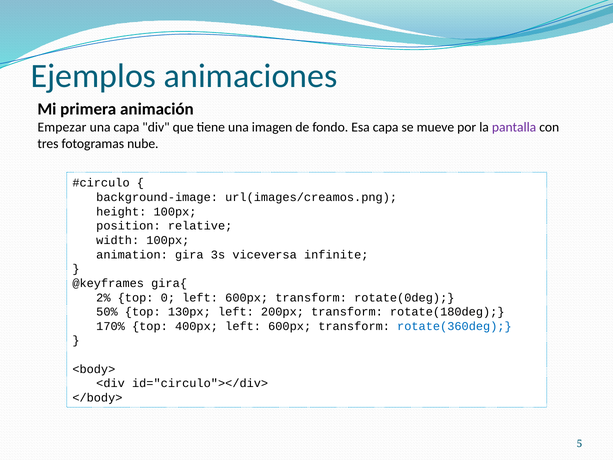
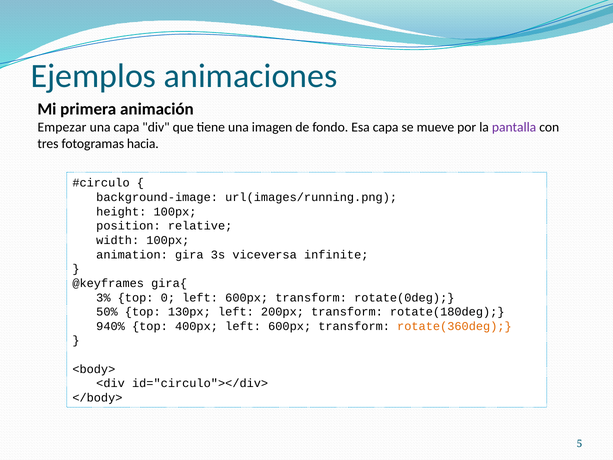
nube: nube -> hacia (143, 144)
url(images/creamos.png: url(images/creamos.png -> url(images/running.png (311, 197)
2%: 2% -> 3% (103, 297)
170%: 170% -> 940% (111, 326)
rotate(360deg colour: blue -> orange (454, 326)
